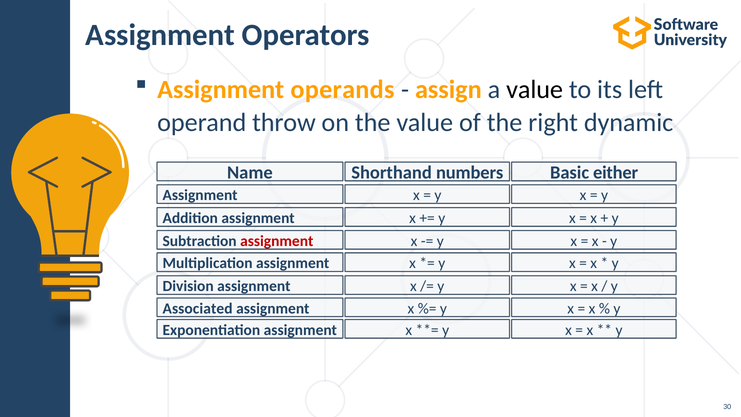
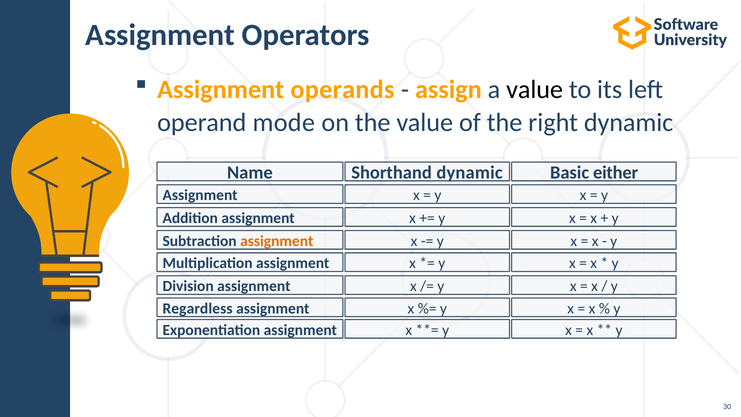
throw: throw -> mode (284, 122)
Shorthand numbers: numbers -> dynamic (470, 173)
assignment colour: red -> orange (277, 241)
Associated: Associated -> Regardless (198, 308)
